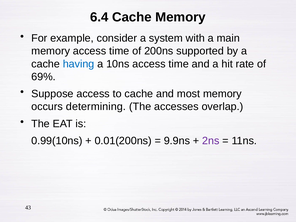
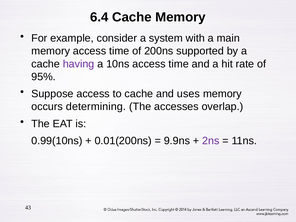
having colour: blue -> purple (79, 64)
69%: 69% -> 95% (44, 77)
most: most -> uses (188, 94)
